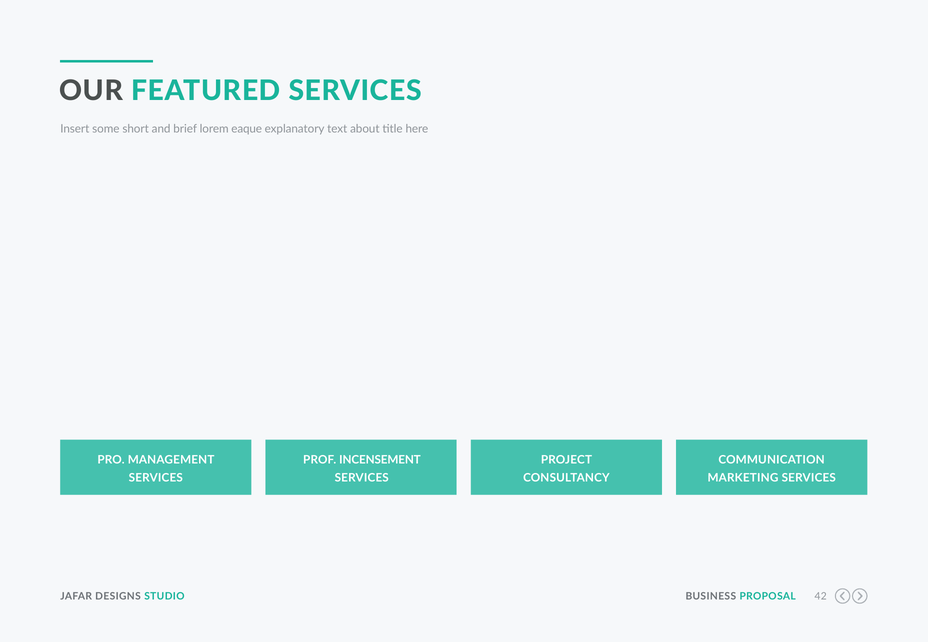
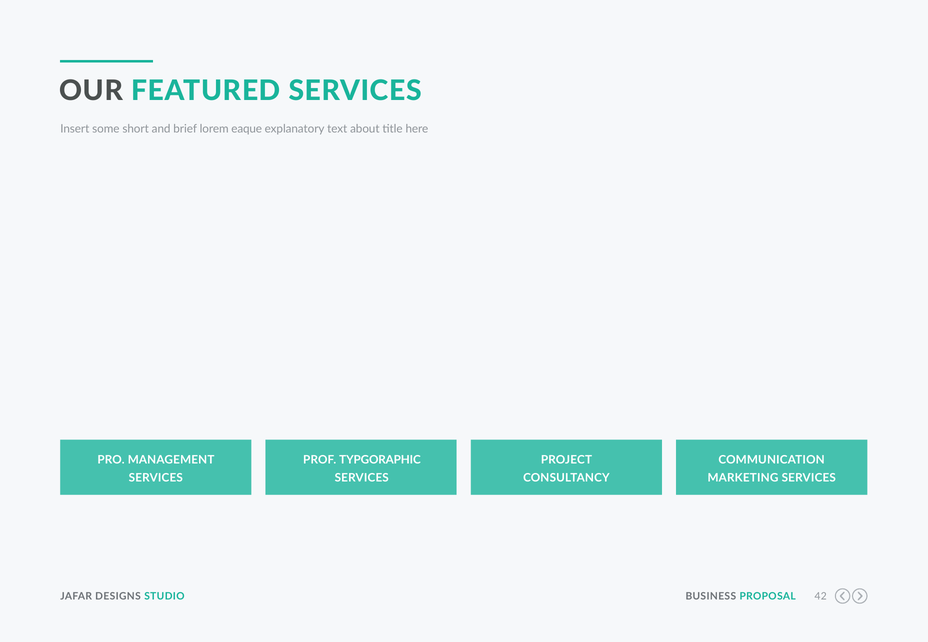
INCENSEMENT: INCENSEMENT -> TYPGORAPHIC (380, 460)
